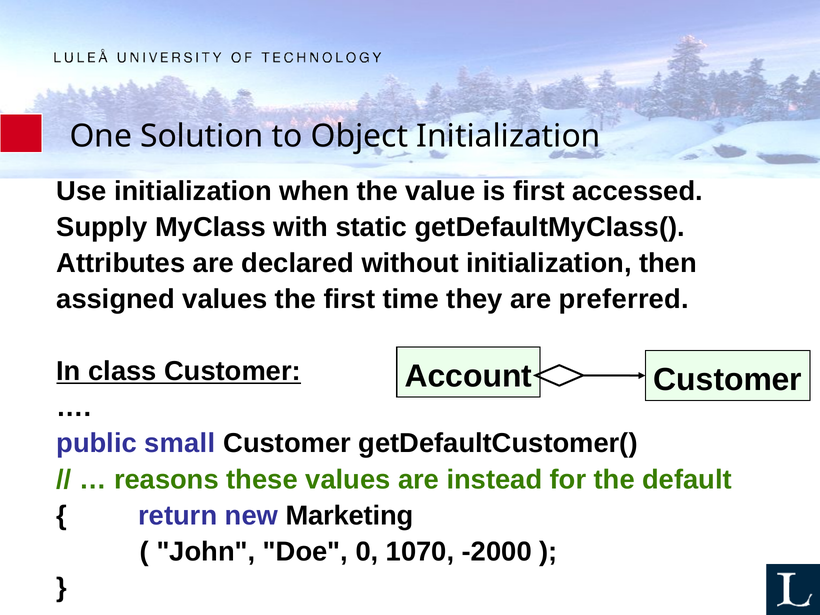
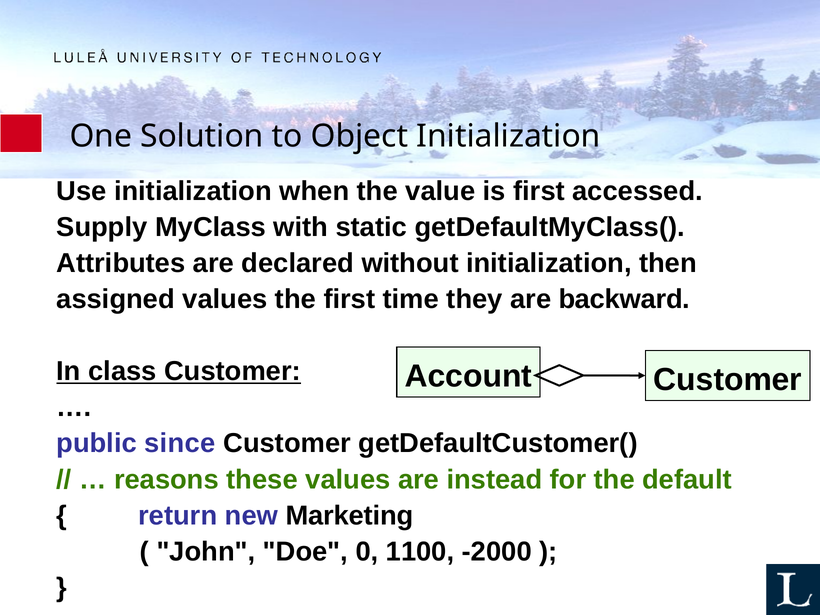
preferred: preferred -> backward (624, 299)
small: small -> since (180, 443)
1070: 1070 -> 1100 (420, 552)
